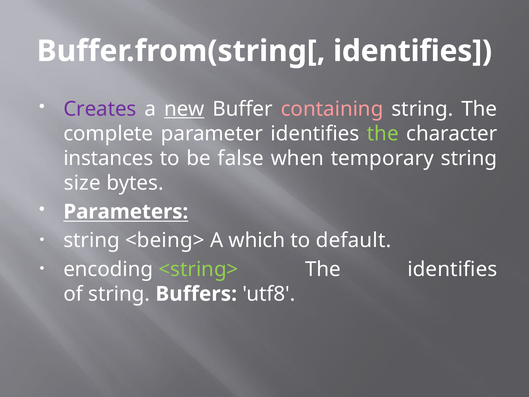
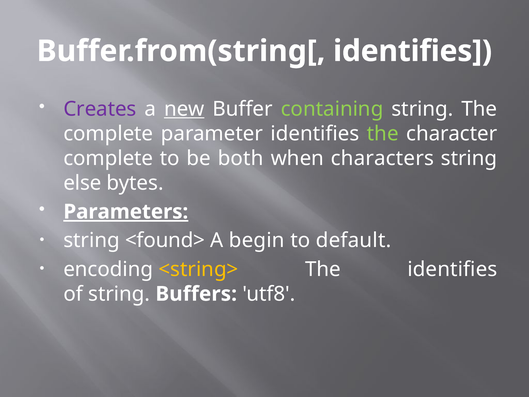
containing colour: pink -> light green (332, 109)
instances: instances -> complete (108, 158)
false: false -> both (241, 158)
temporary: temporary -> characters (382, 158)
size: size -> else (82, 183)
Parameters underline: none -> present (126, 212)
<being>: <being> -> <found> (165, 240)
which: which -> begin (257, 240)
<string> colour: light green -> yellow (198, 269)
